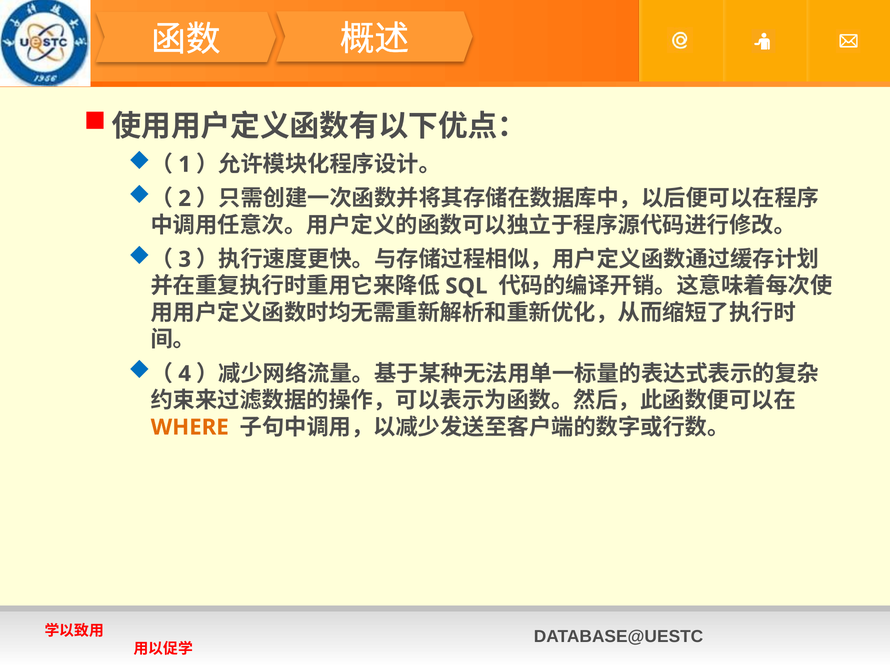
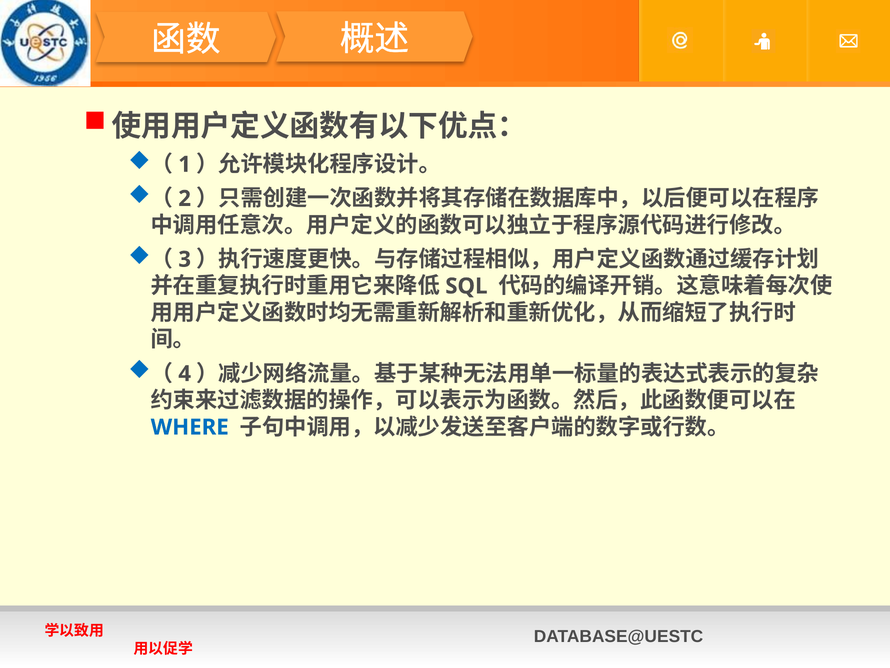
WHERE colour: orange -> blue (190, 427)
